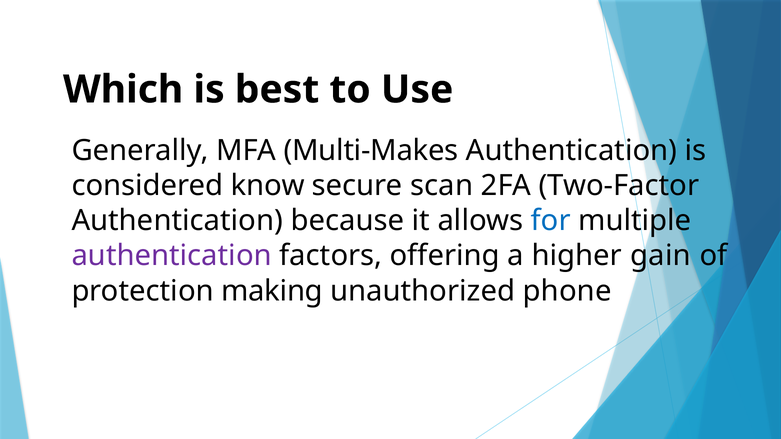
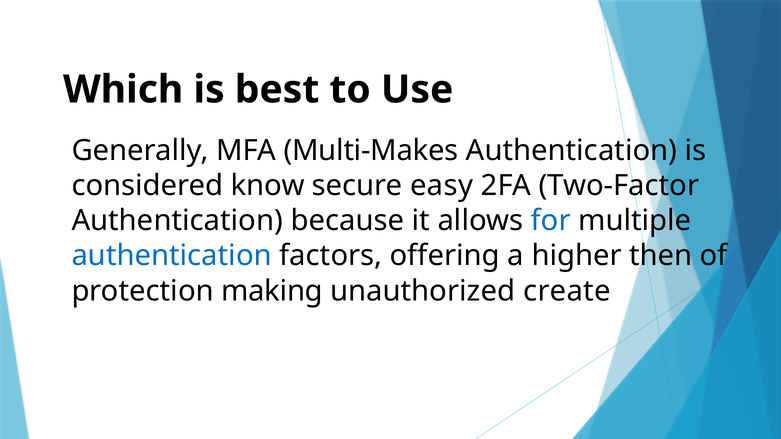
scan: scan -> easy (442, 186)
authentication colour: purple -> blue (172, 256)
gain: gain -> then (661, 256)
phone: phone -> create (567, 291)
